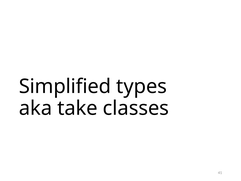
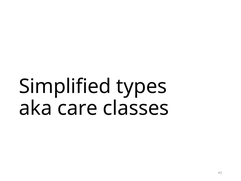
take: take -> care (77, 108)
